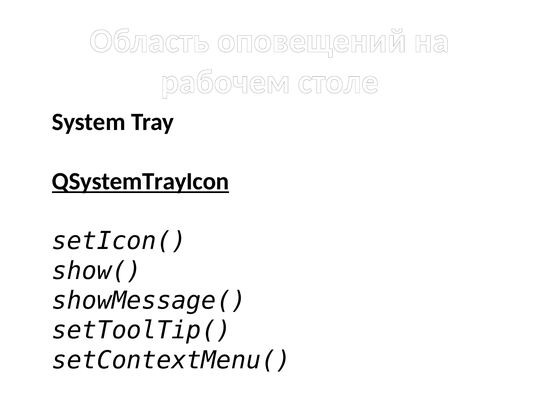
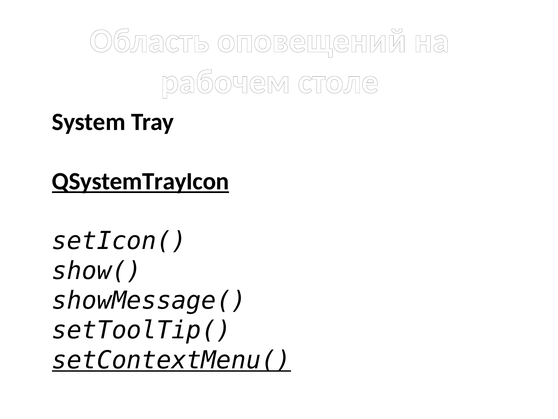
setContextMenu( underline: none -> present (171, 360)
